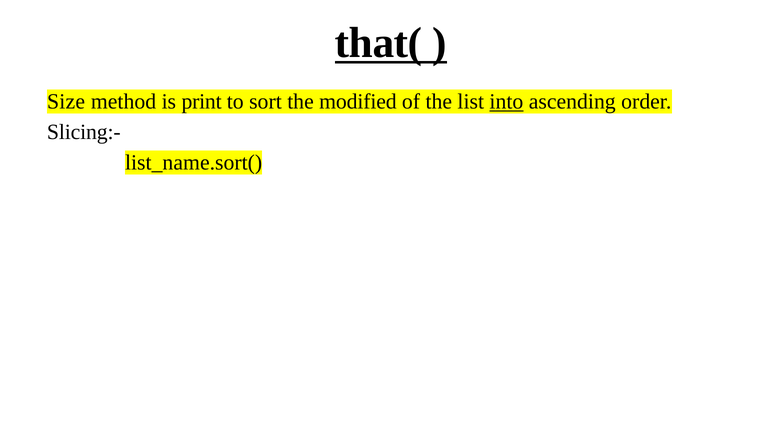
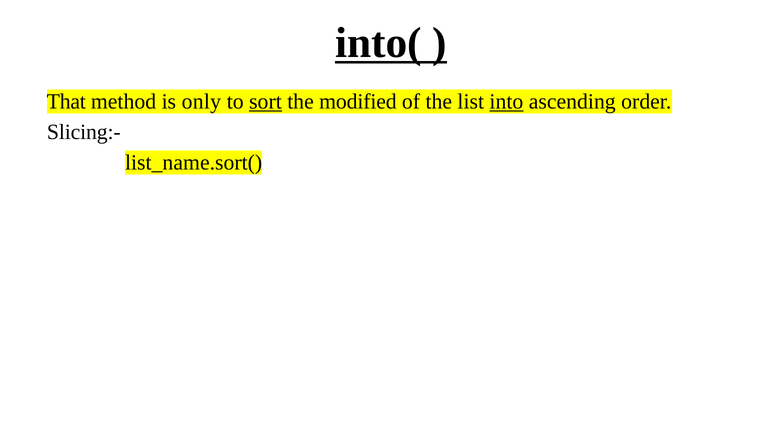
that(: that( -> into( (378, 43)
Size: Size -> That (66, 102)
print: print -> only (201, 102)
sort underline: none -> present (265, 102)
